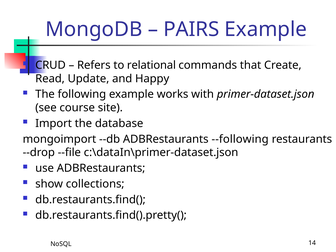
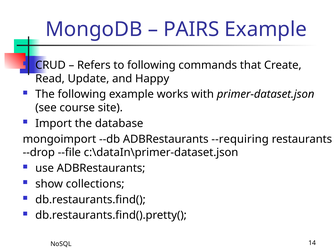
to relational: relational -> following (151, 65)
--following: --following -> --requiring (240, 139)
